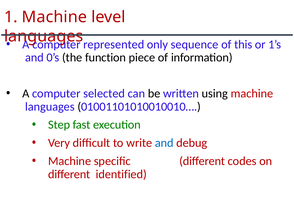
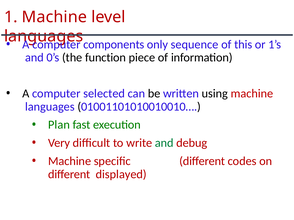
represented: represented -> components (114, 45)
Step: Step -> Plan (59, 125)
and colour: blue -> green (164, 143)
identified: identified -> displayed (121, 175)
